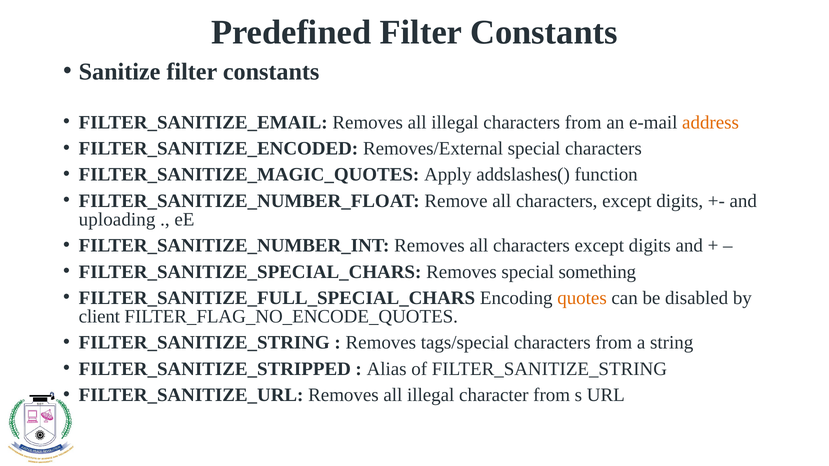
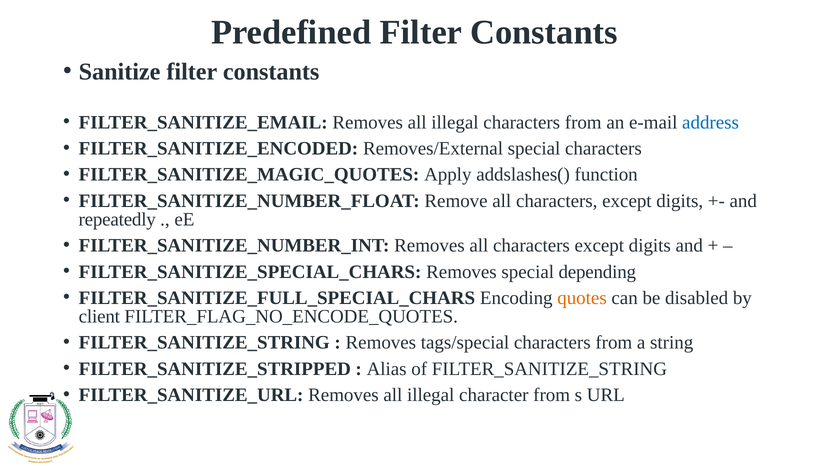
address colour: orange -> blue (711, 122)
uploading: uploading -> repeatedly (117, 219)
something: something -> depending (597, 272)
